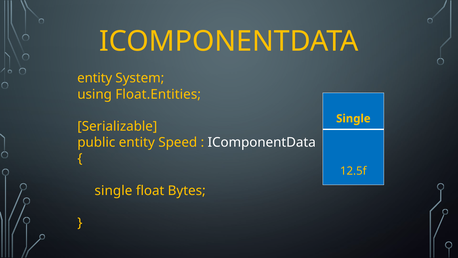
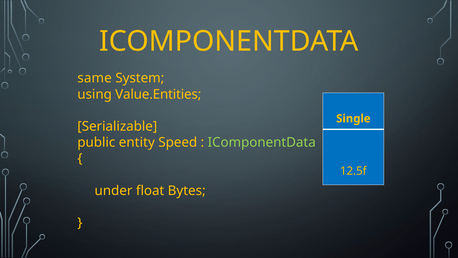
entity: entity -> same (95, 78)
Float.Entities: Float.Entities -> Value.Entities (158, 94)
IComponentData colour: white -> light green (262, 142)
single: single -> under (114, 190)
